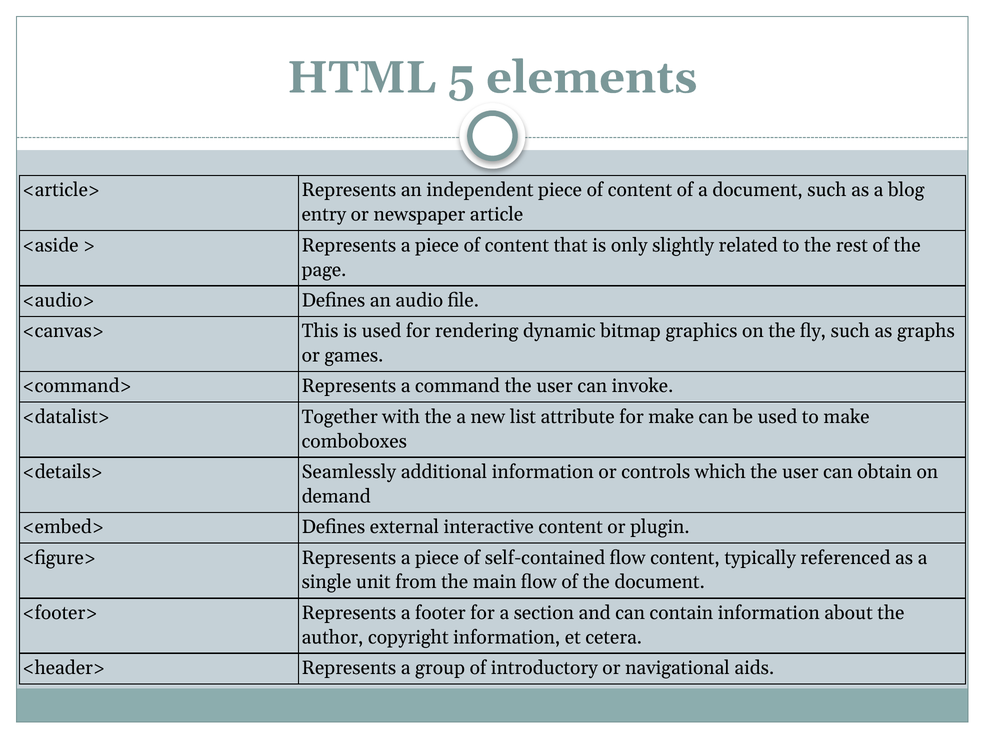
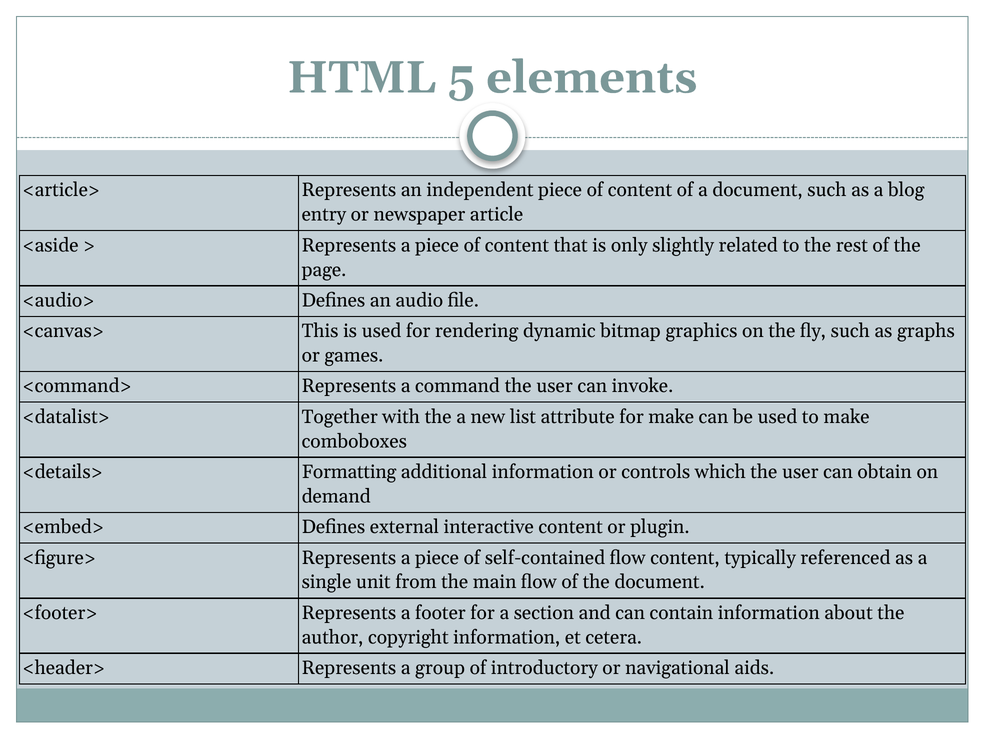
Seamlessly: Seamlessly -> Formatting (349, 472)
